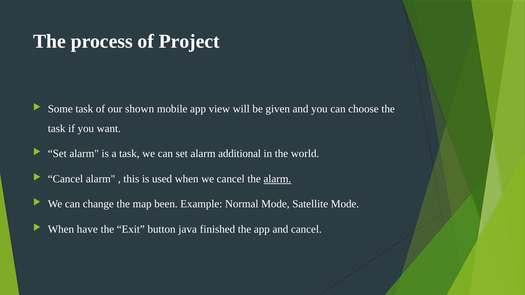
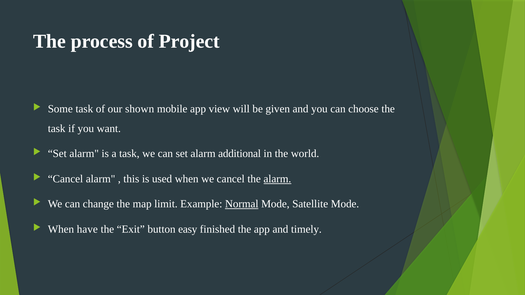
been: been -> limit (166, 204)
Normal underline: none -> present (242, 204)
java: java -> easy (188, 229)
and cancel: cancel -> timely (306, 229)
